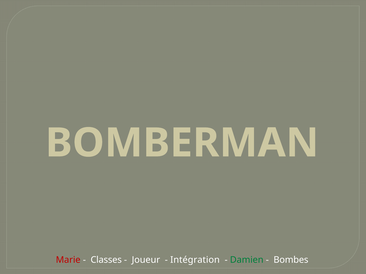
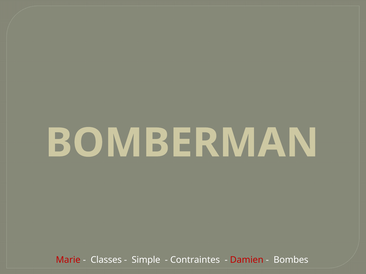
Joueur: Joueur -> Simple (146, 260)
Intégration: Intégration -> Contraintes (195, 260)
Damien colour: green -> red (247, 260)
